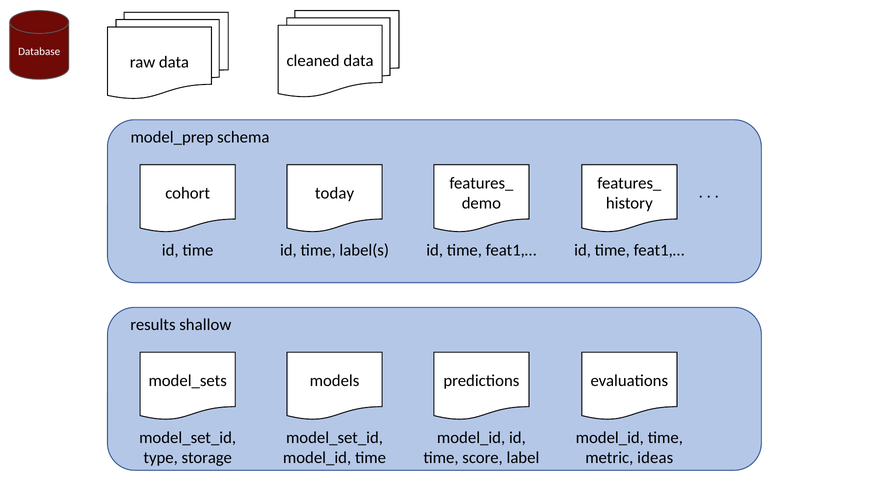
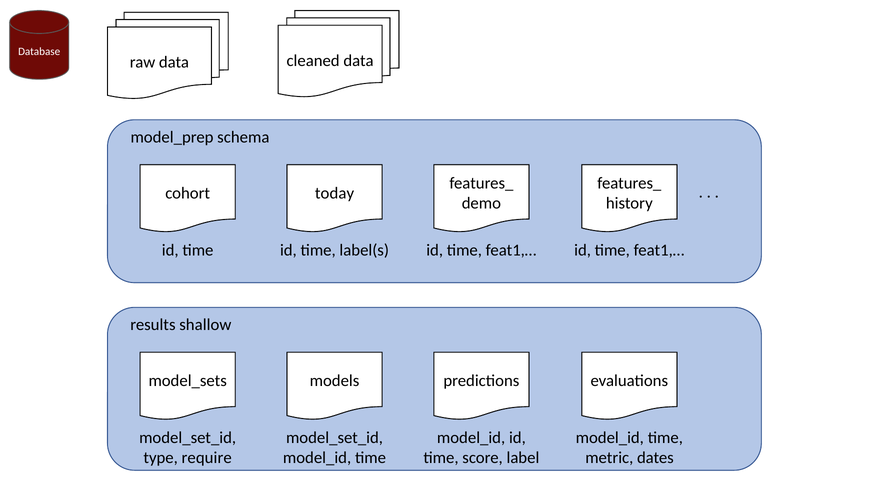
storage: storage -> require (207, 458)
ideas: ideas -> dates (655, 458)
